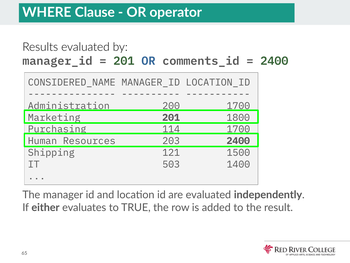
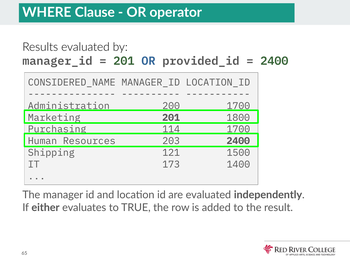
comments_id: comments_id -> provided_id (201, 61)
503: 503 -> 173 (171, 164)
